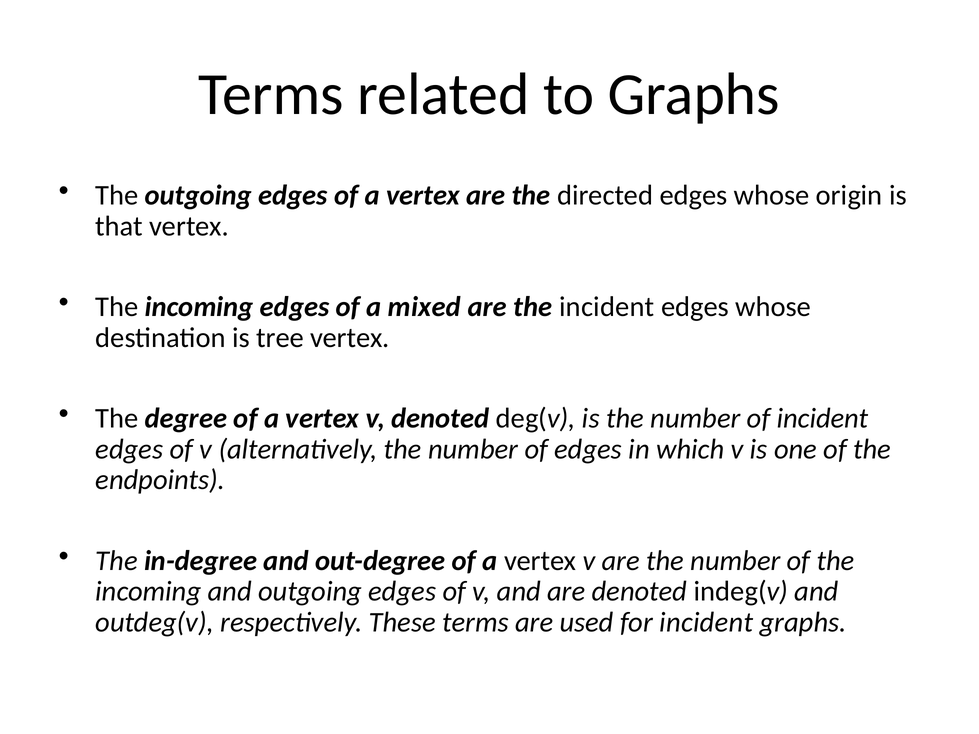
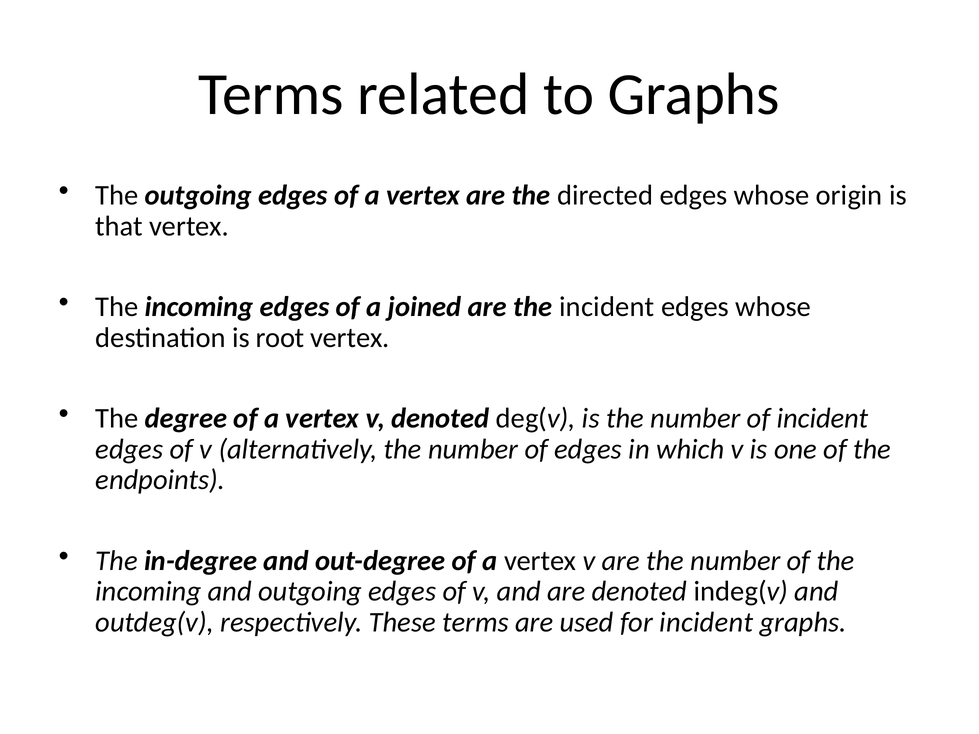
mixed: mixed -> joined (425, 307)
tree: tree -> root (280, 338)
